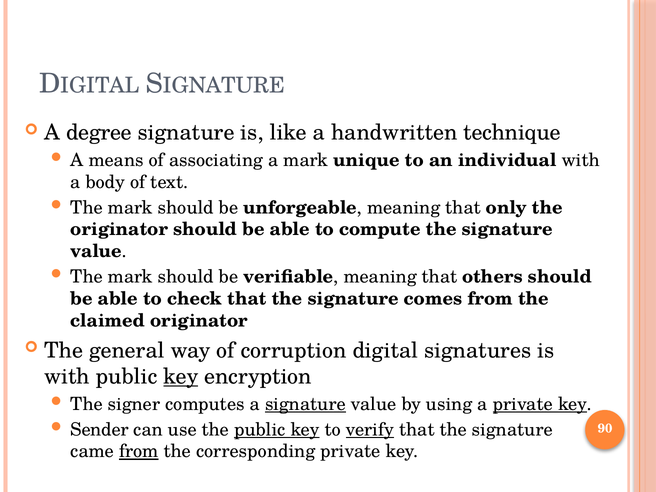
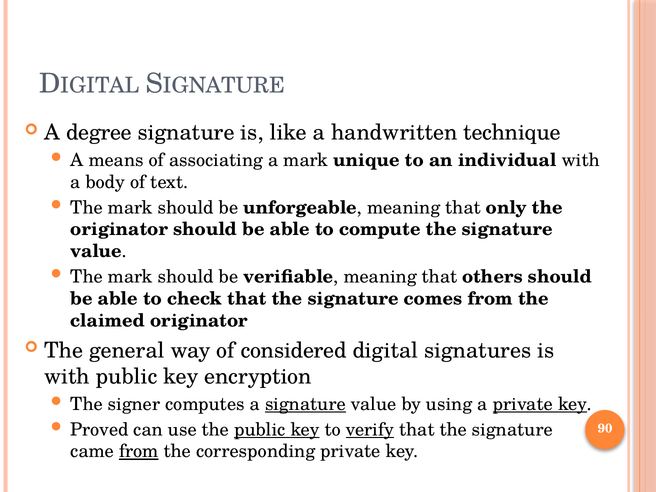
corruption: corruption -> considered (294, 350)
key underline: present -> none (181, 377)
Sender: Sender -> Proved (99, 430)
